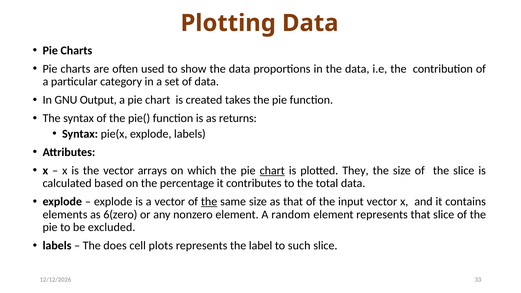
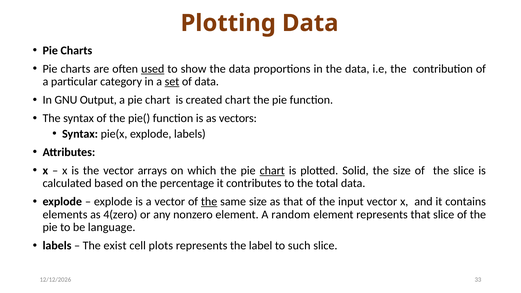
used underline: none -> present (153, 69)
set underline: none -> present (172, 82)
created takes: takes -> chart (238, 100)
returns: returns -> vectors (238, 118)
They: They -> Solid (356, 170)
6(zero: 6(zero -> 4(zero (120, 214)
excluded: excluded -> language (112, 227)
does: does -> exist (115, 246)
